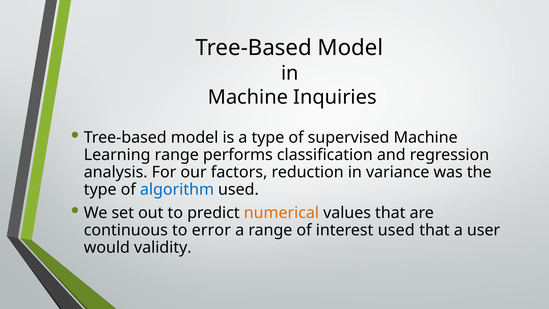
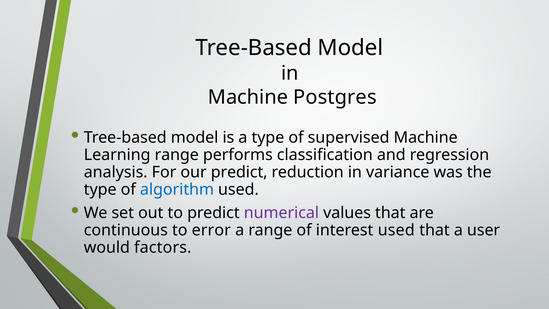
Inquiries: Inquiries -> Postgres (335, 97)
our factors: factors -> predict (239, 172)
numerical colour: orange -> purple (281, 213)
validity: validity -> factors (163, 247)
